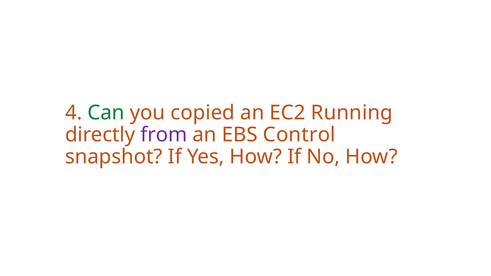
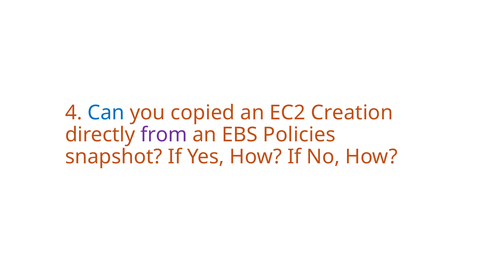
Can colour: green -> blue (106, 113)
Running: Running -> Creation (352, 113)
Control: Control -> Policies (299, 135)
